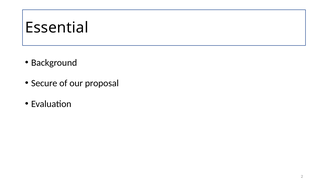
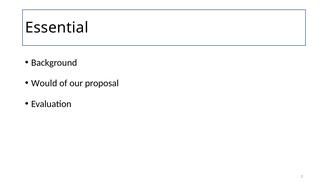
Secure: Secure -> Would (44, 83)
